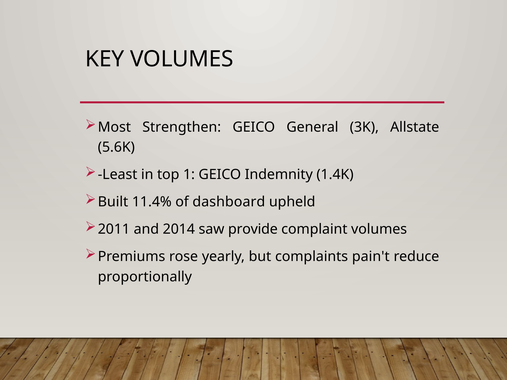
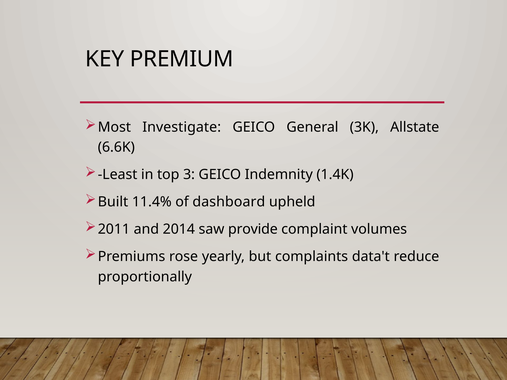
KEY VOLUMES: VOLUMES -> PREMIUM (182, 59)
Strengthen: Strengthen -> Investigate (182, 127)
5.6K: 5.6K -> 6.6K (116, 147)
1: 1 -> 3 (189, 175)
pain't: pain't -> data't (371, 257)
